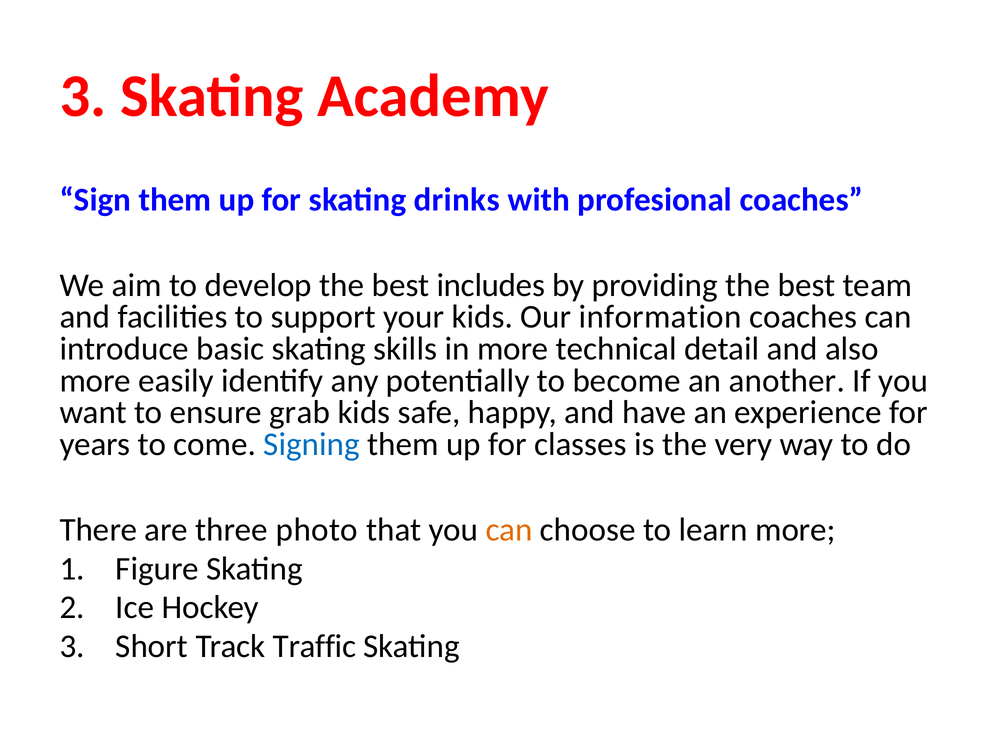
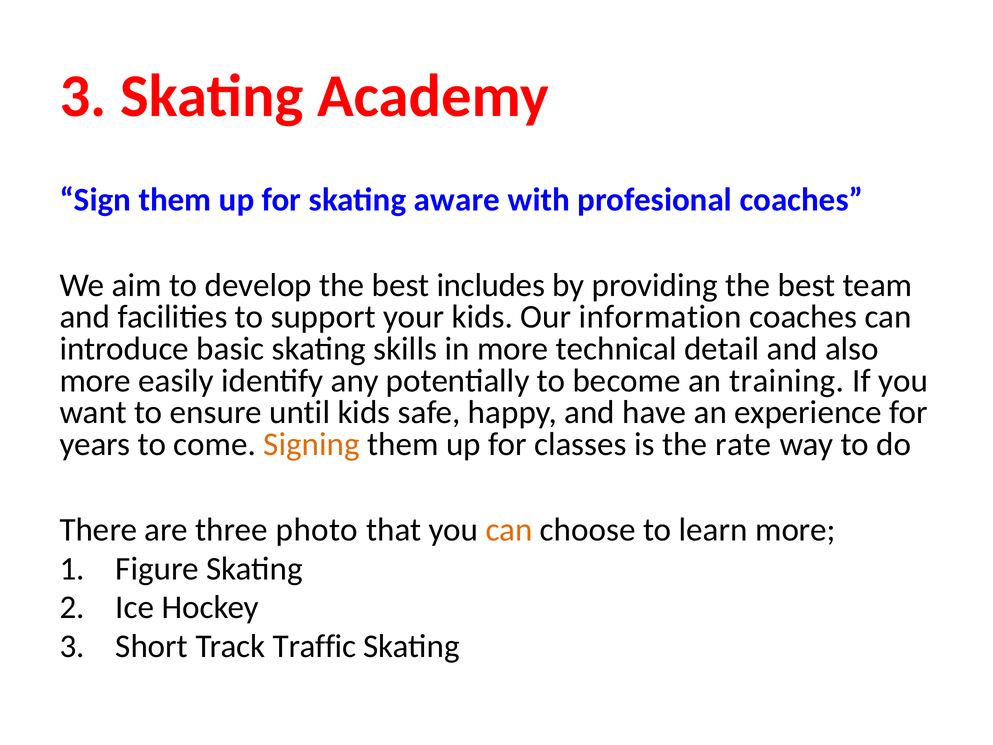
drinks: drinks -> aware (457, 200)
another: another -> training (787, 381)
grab: grab -> until (300, 412)
Signing colour: blue -> orange (312, 444)
very: very -> rate (743, 444)
